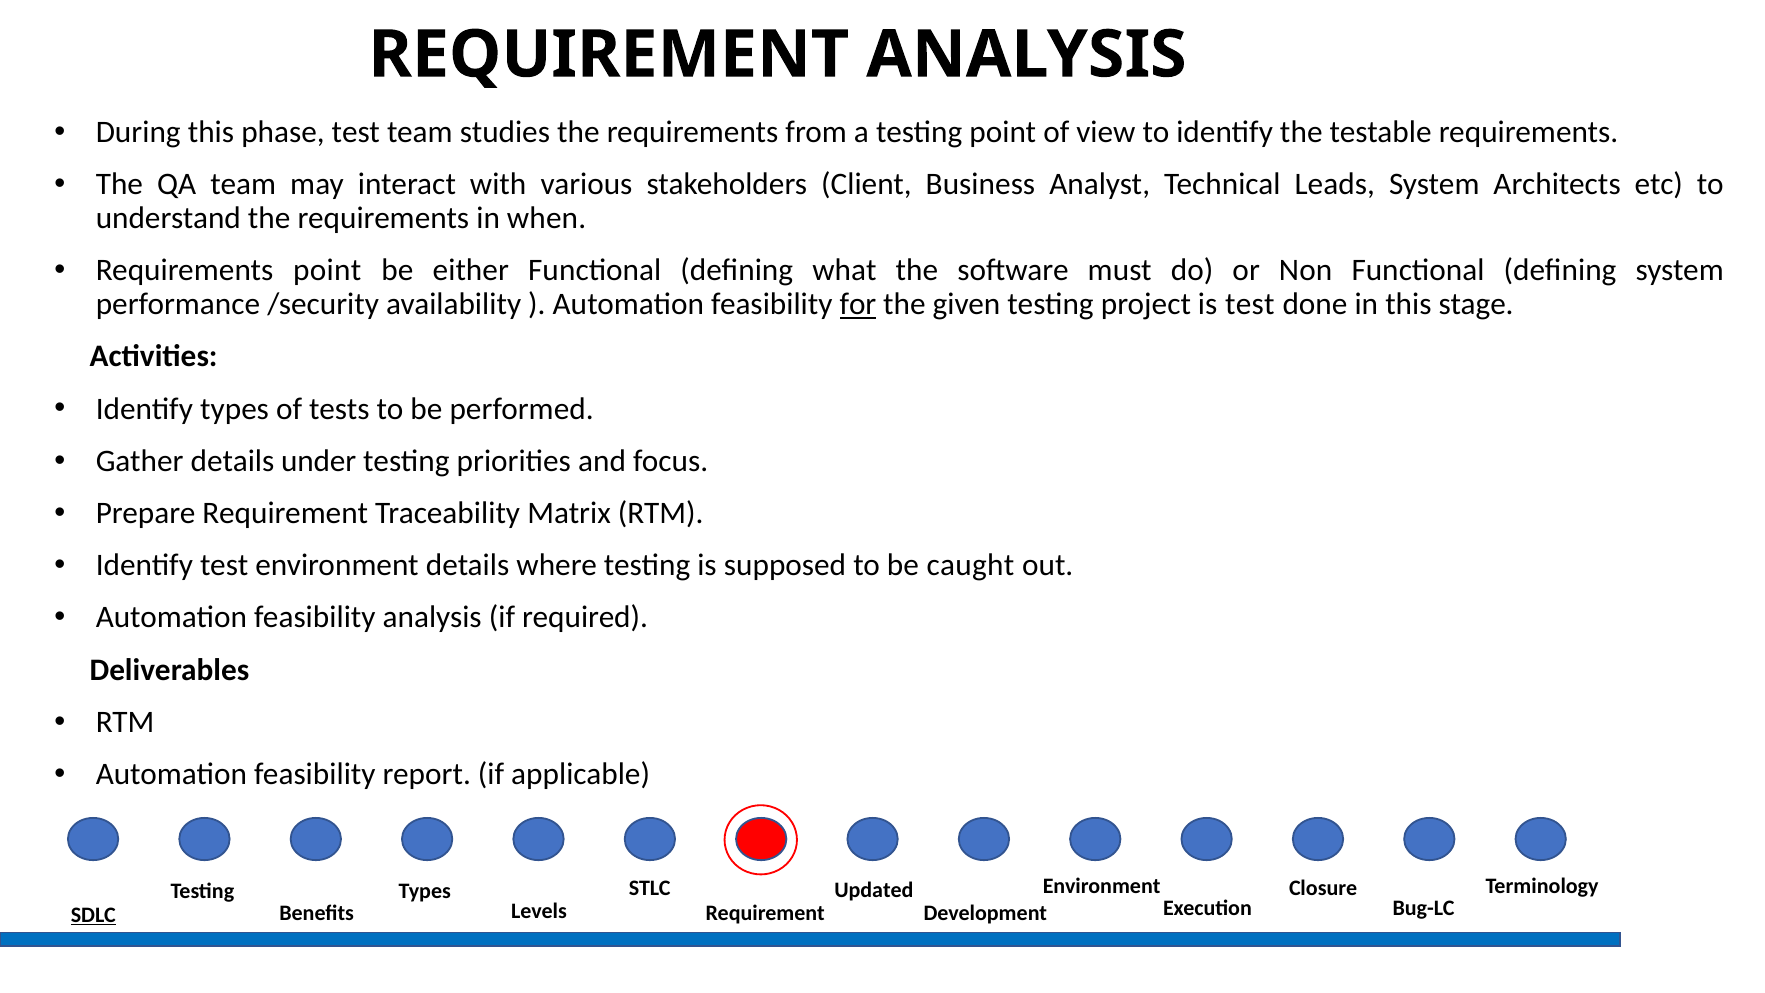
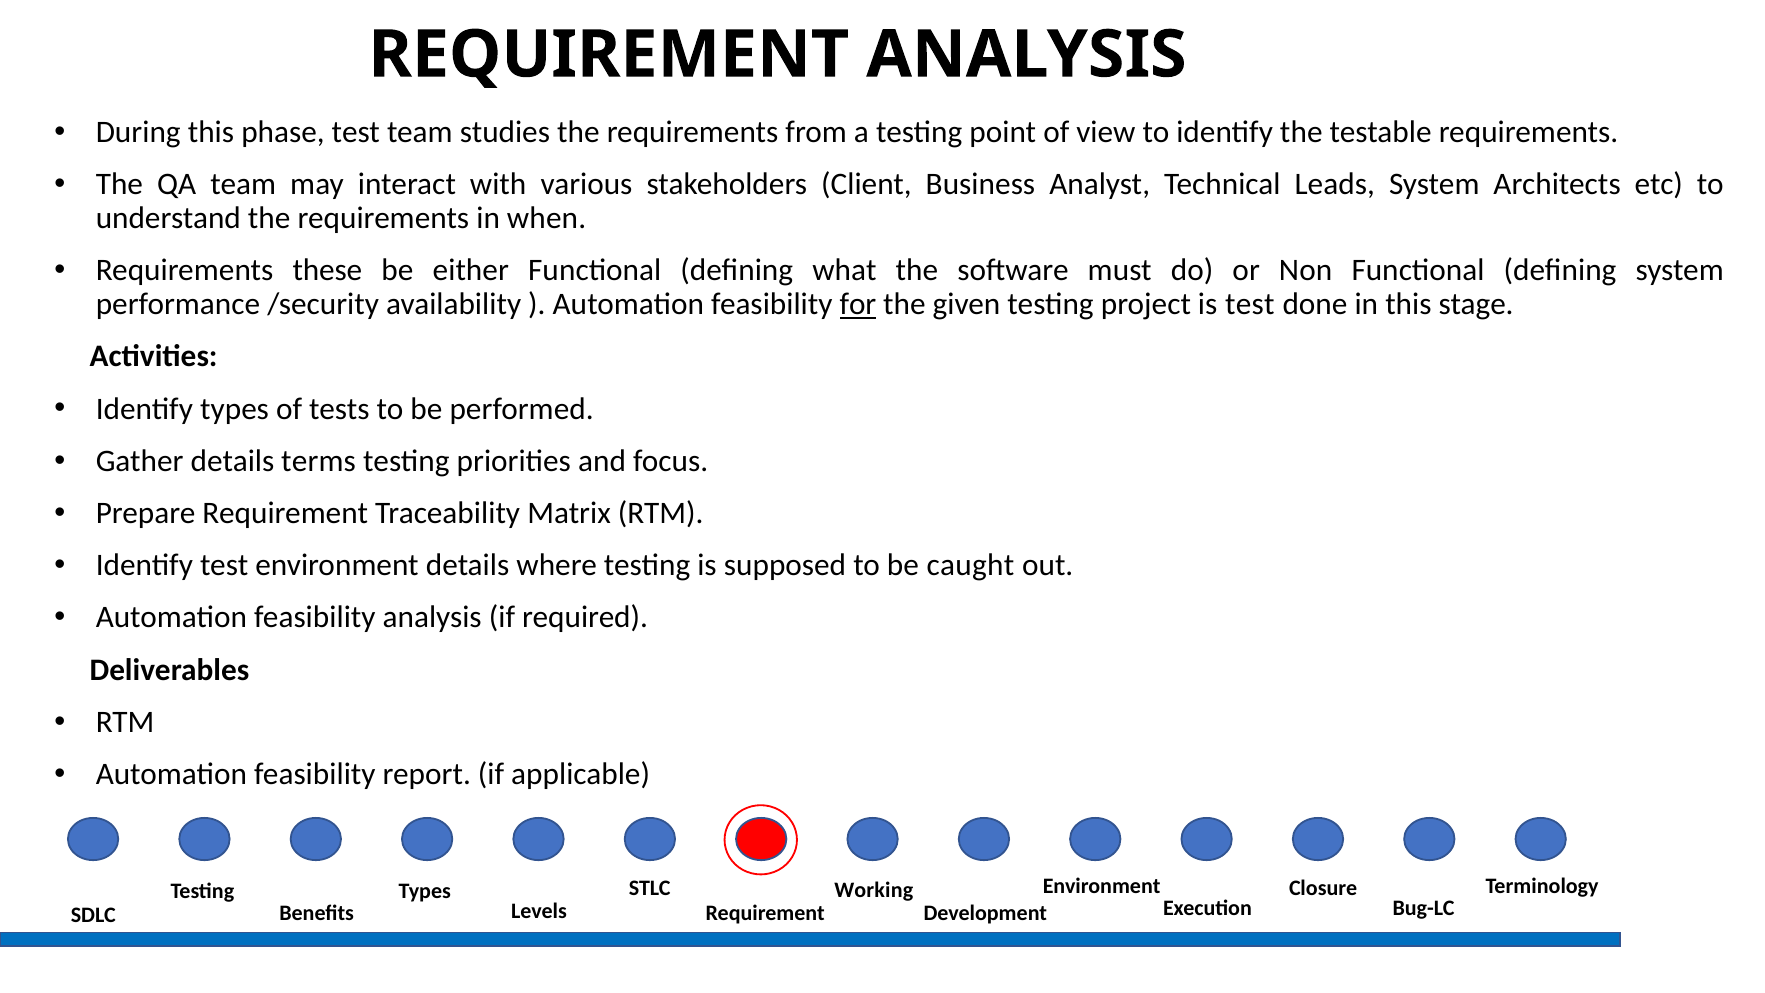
Requirements point: point -> these (327, 270)
under: under -> terms (319, 461)
Updated: Updated -> Working (874, 890)
SDLC underline: present -> none (93, 915)
